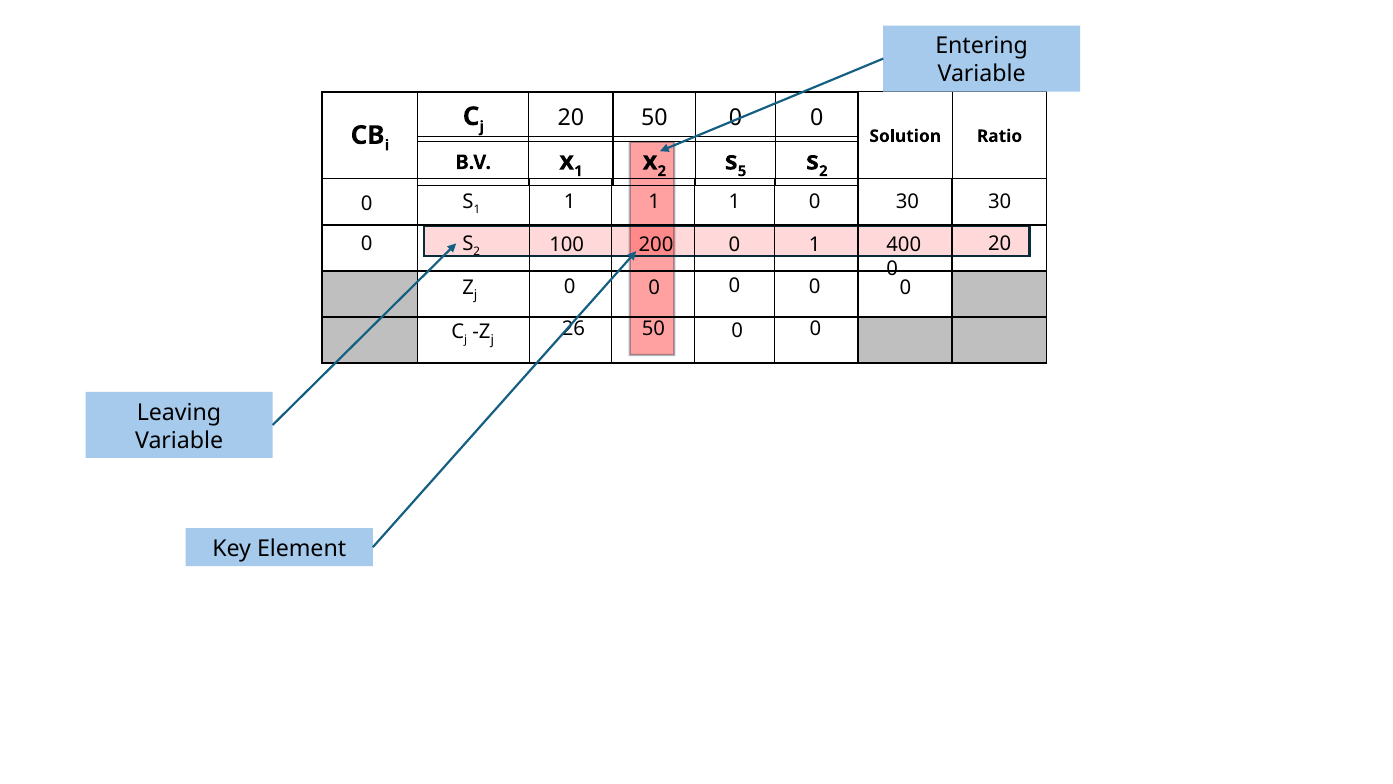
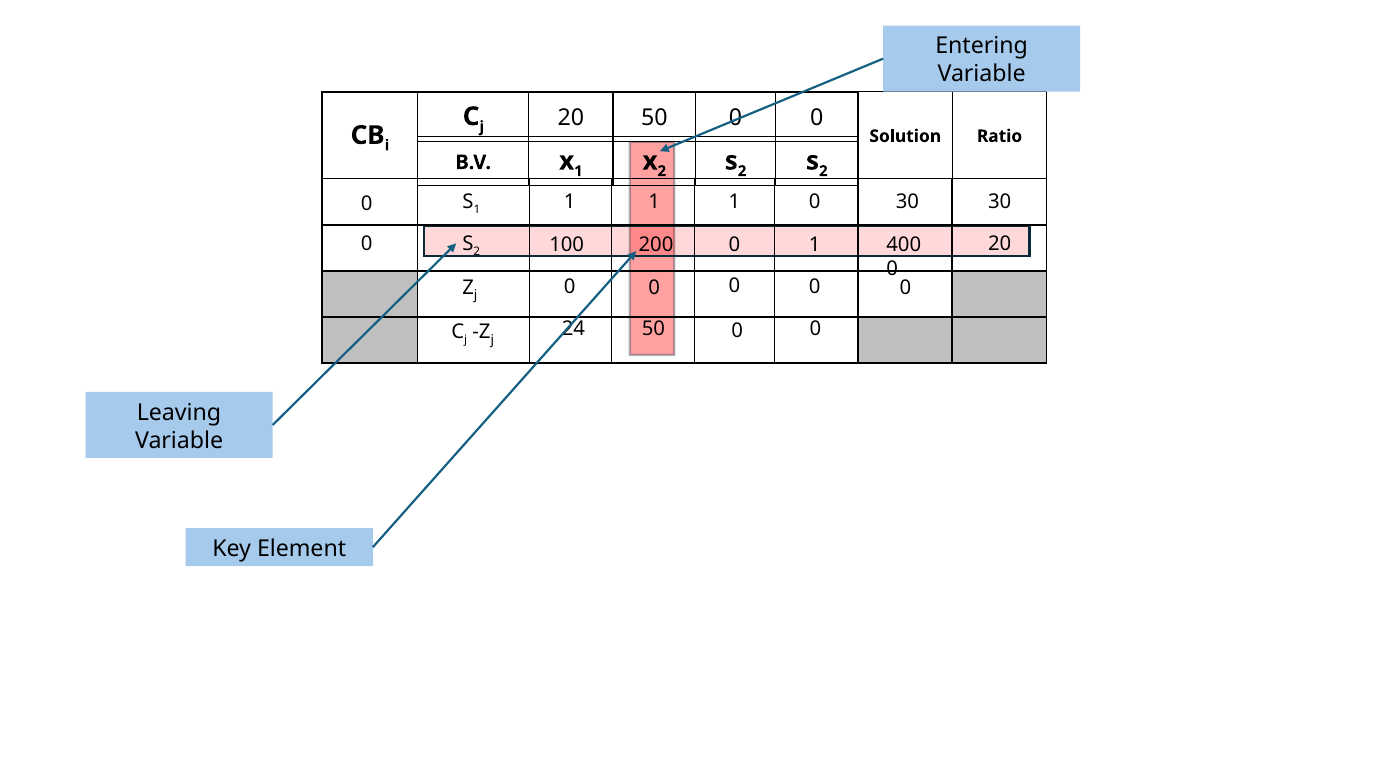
5: 5 -> 2 (742, 171)
26: 26 -> 24 (573, 329)
